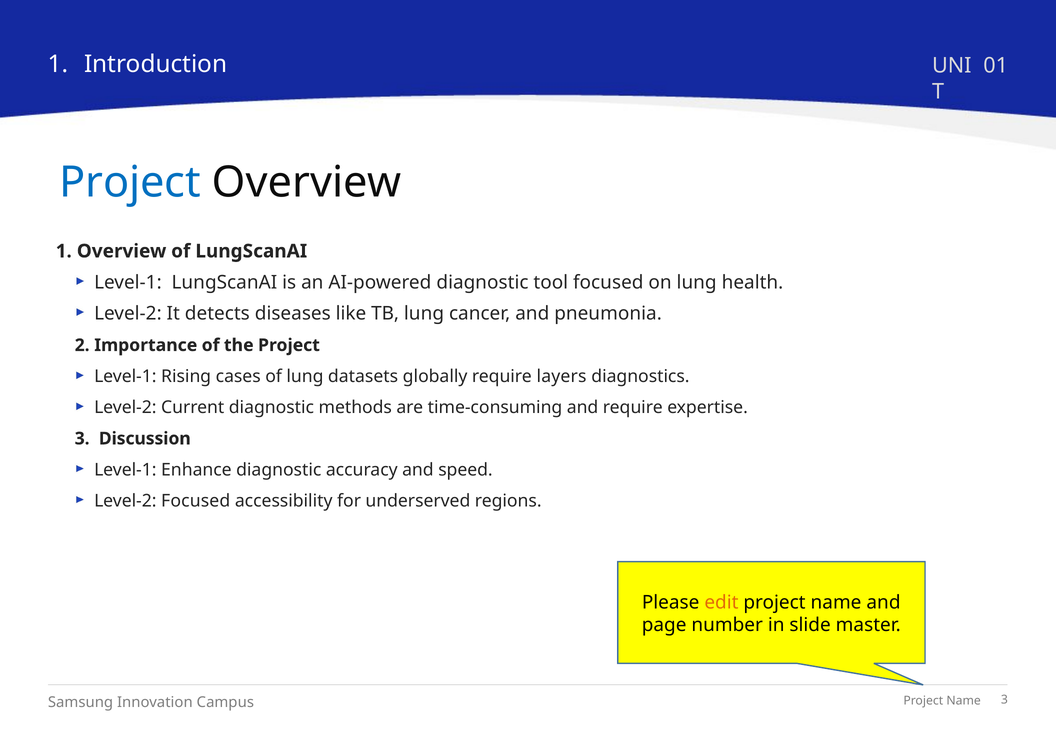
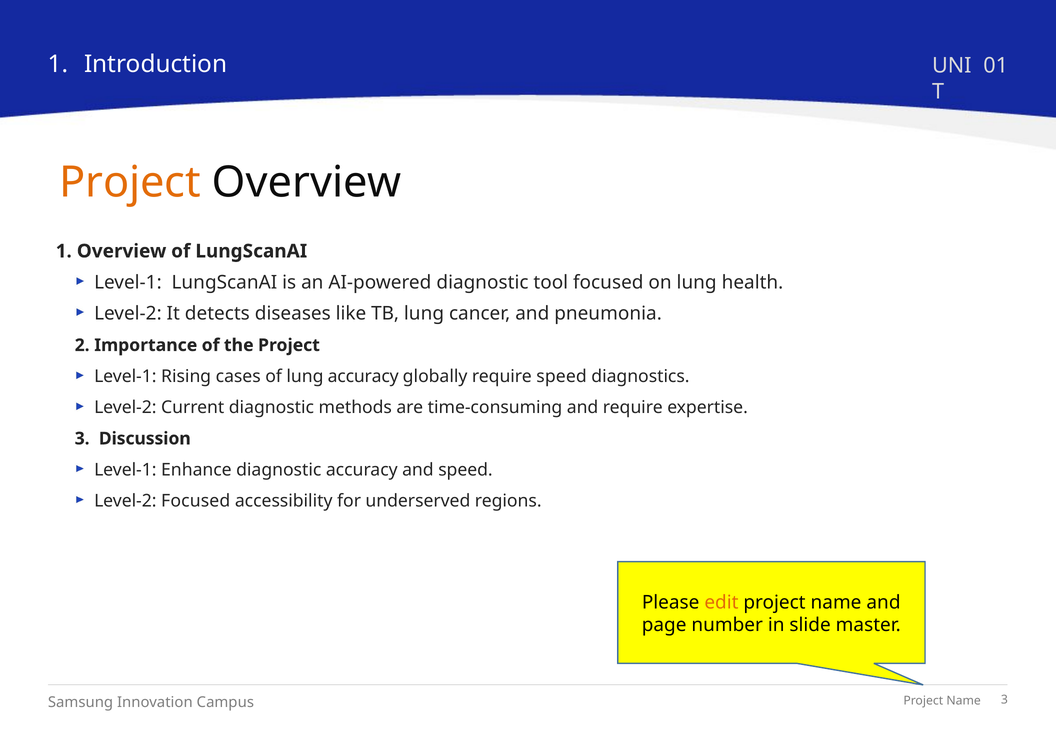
Project colour: blue -> orange (130, 183)
lung datasets: datasets -> accuracy (363, 376)
require layers: layers -> speed (562, 376)
